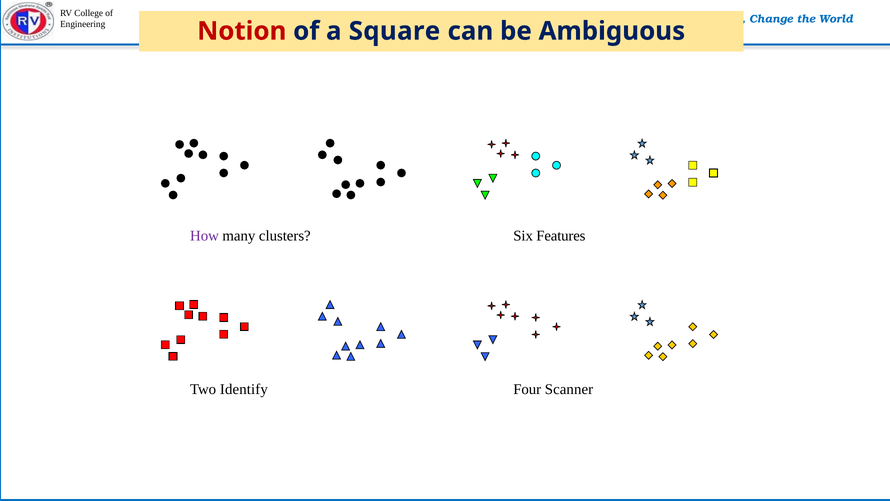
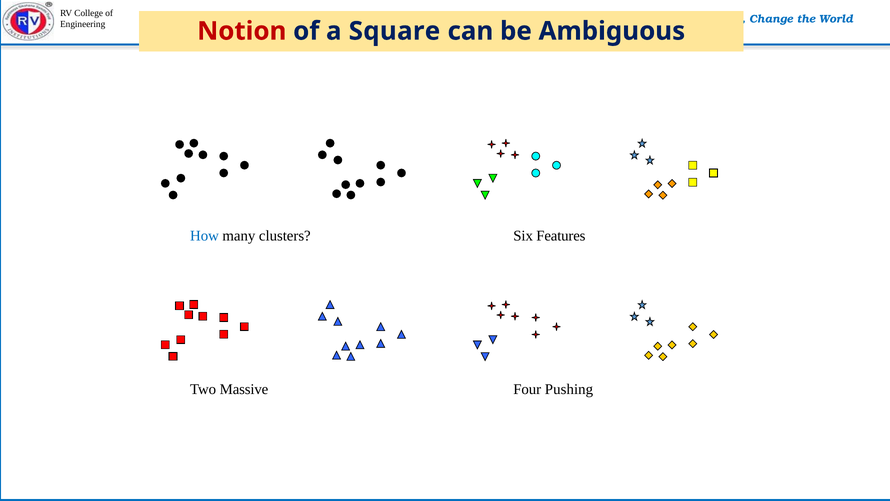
How colour: purple -> blue (204, 236)
Identify: Identify -> Massive (244, 389)
Scanner: Scanner -> Pushing (569, 389)
